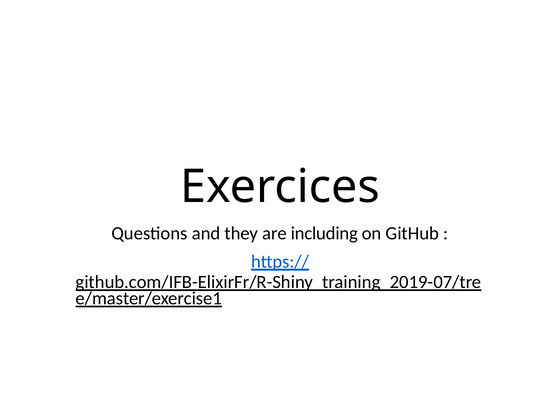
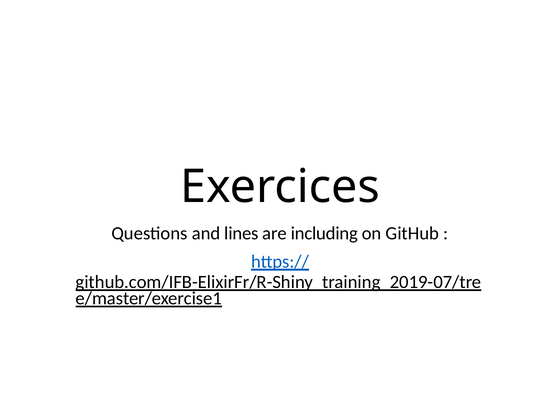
they: they -> lines (241, 233)
